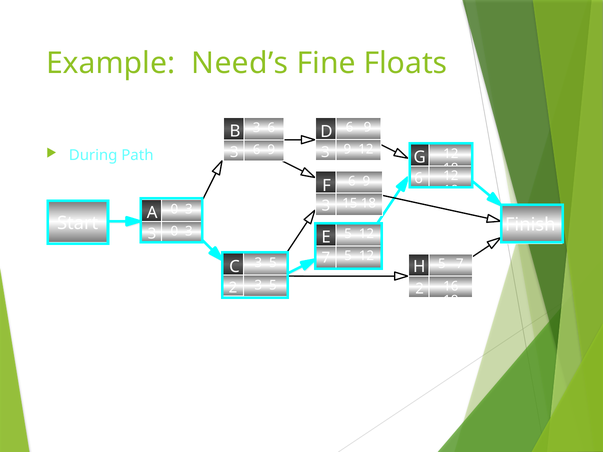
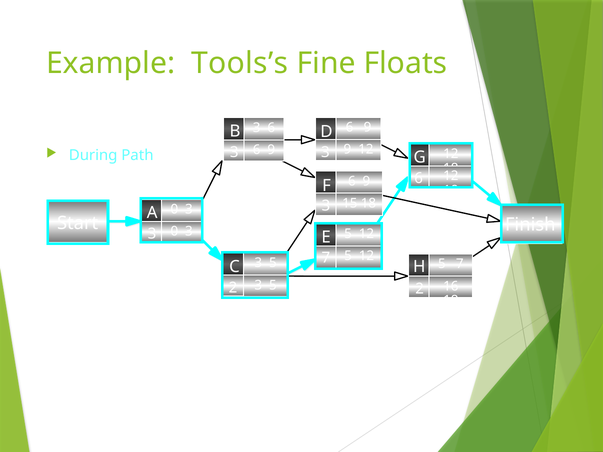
Need’s: Need’s -> Tools’s (240, 63)
